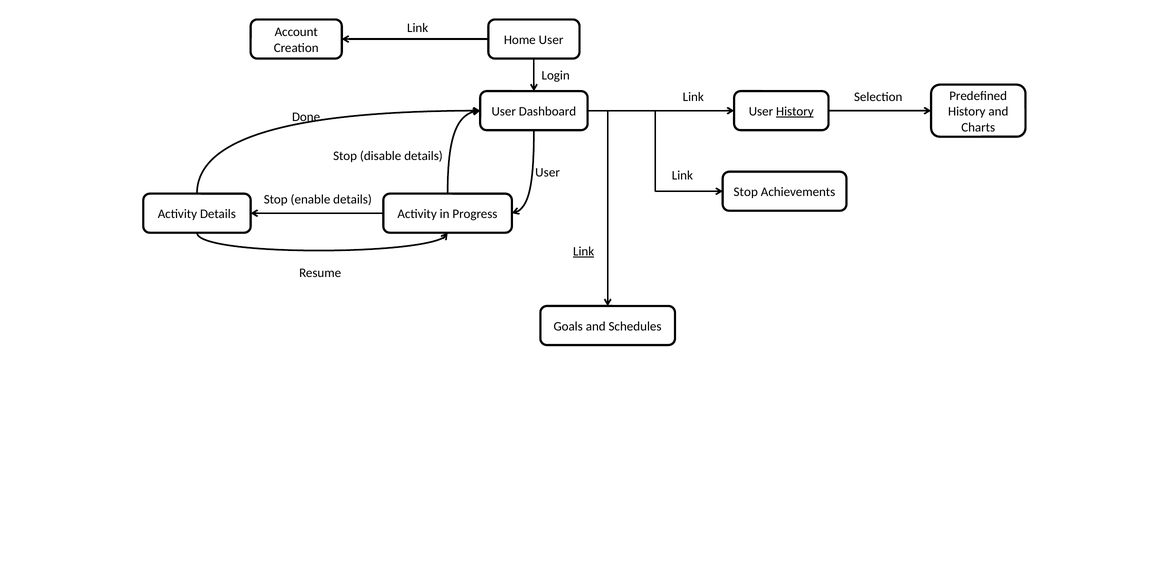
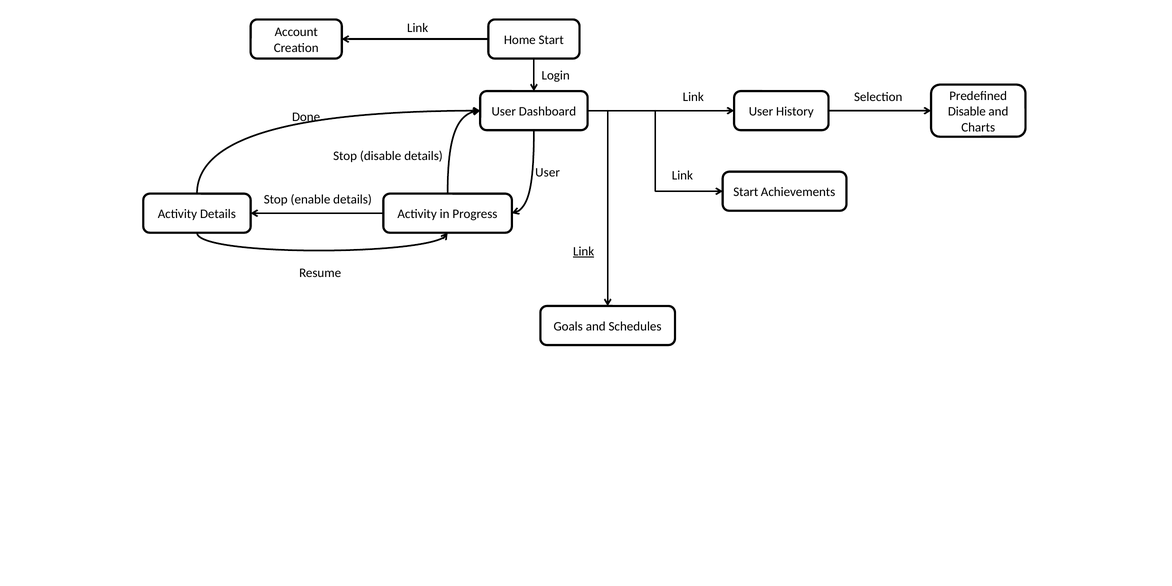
Home User: User -> Start (551, 40)
History underline: present -> none (795, 112)
History: History -> Disable (967, 112)
Stop: Stop -> Start (746, 192)
